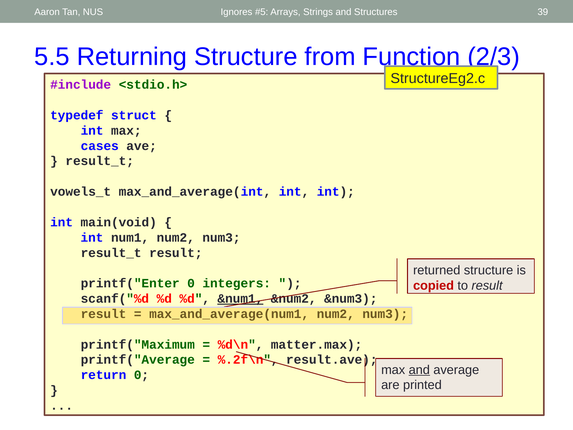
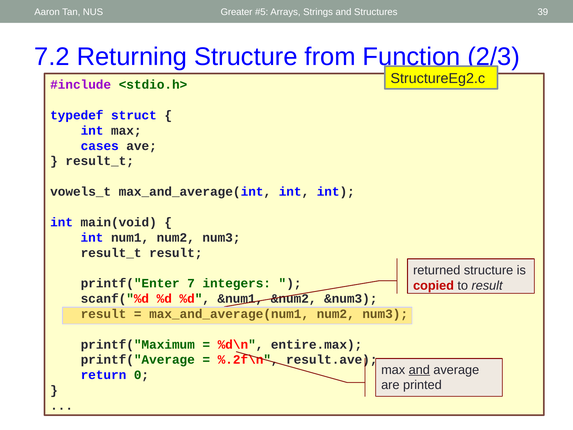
Ignores: Ignores -> Greater (237, 12)
5.5: 5.5 -> 7.2 (52, 57)
printf("Enter 0: 0 -> 7 (191, 283)
&num1 underline: present -> none (240, 298)
matter.max: matter.max -> entire.max (317, 344)
